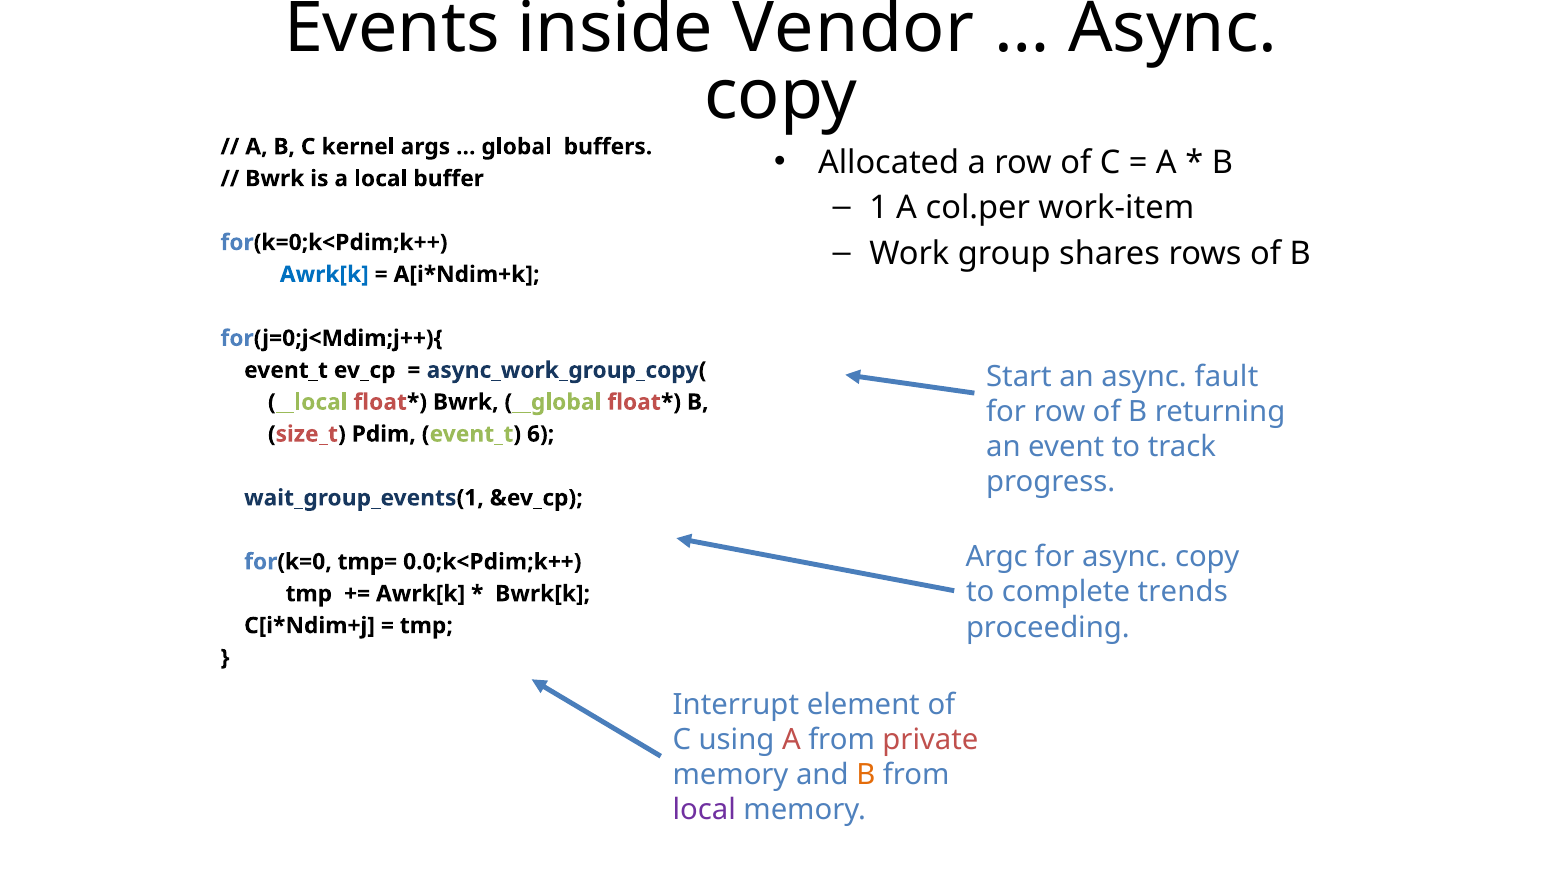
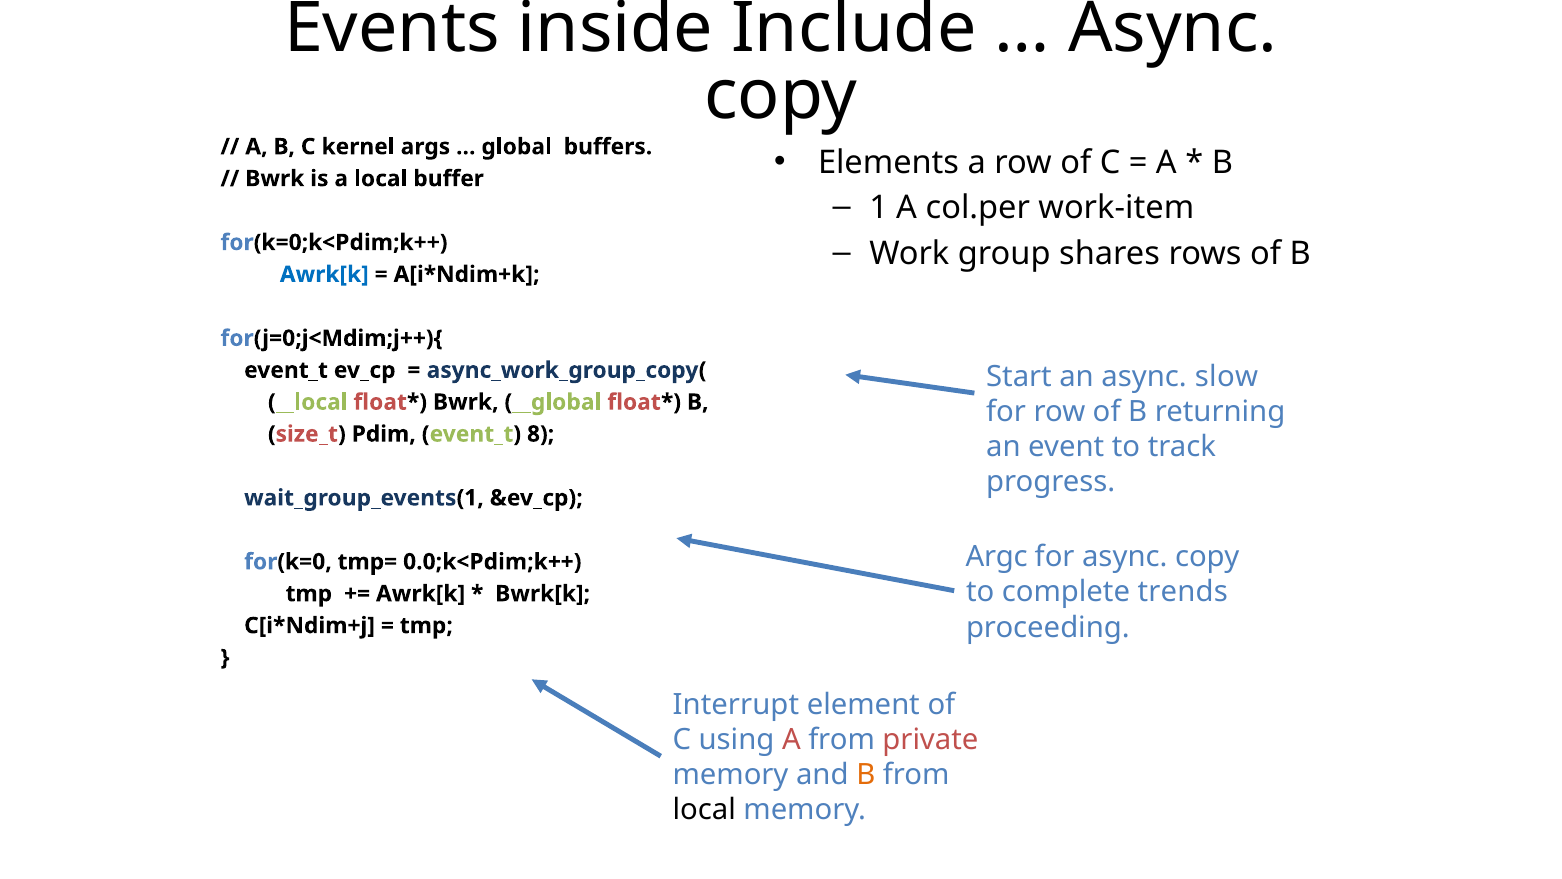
Vendor: Vendor -> Include (854, 28)
Allocated: Allocated -> Elements (889, 162)
fault: fault -> slow (1226, 376)
6: 6 -> 8 (541, 434)
local colour: purple -> black (704, 810)
